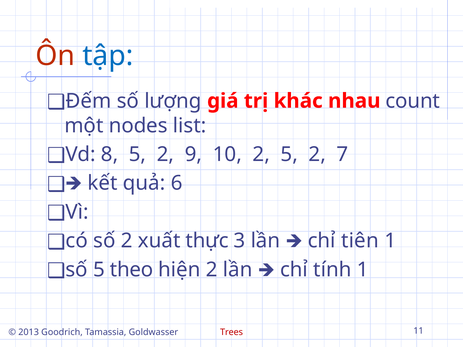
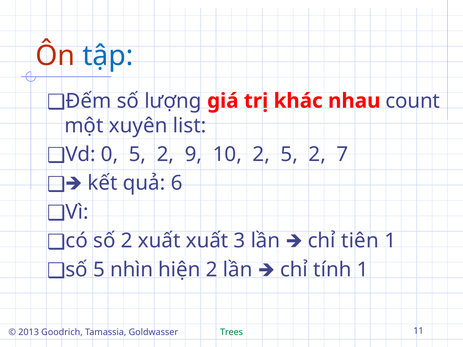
nodes: nodes -> xuyên (138, 126)
8: 8 -> 0 (110, 155)
xuất thực: thực -> xuất (207, 241)
theo: theo -> nhìn (132, 270)
Trees colour: red -> green (232, 332)
